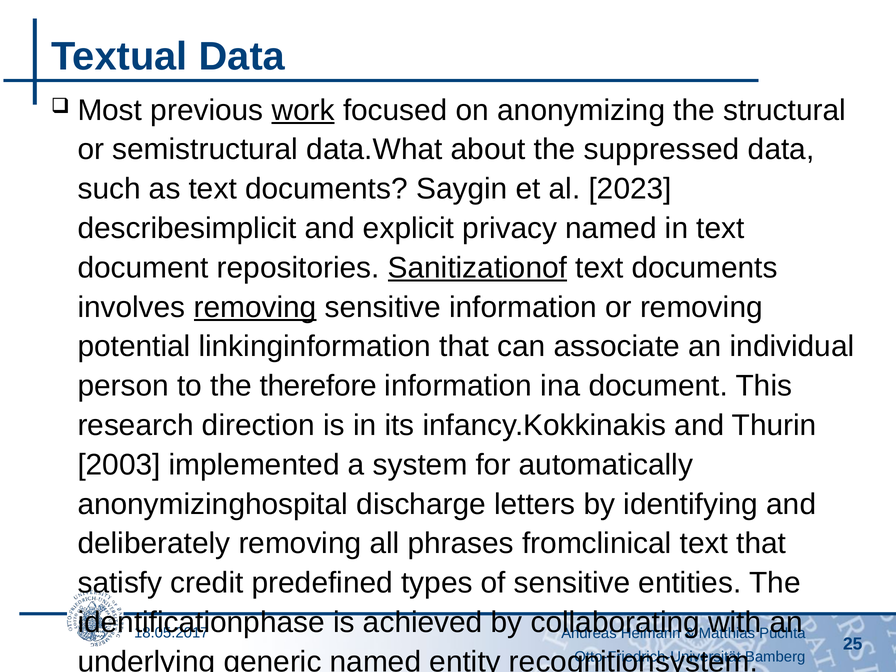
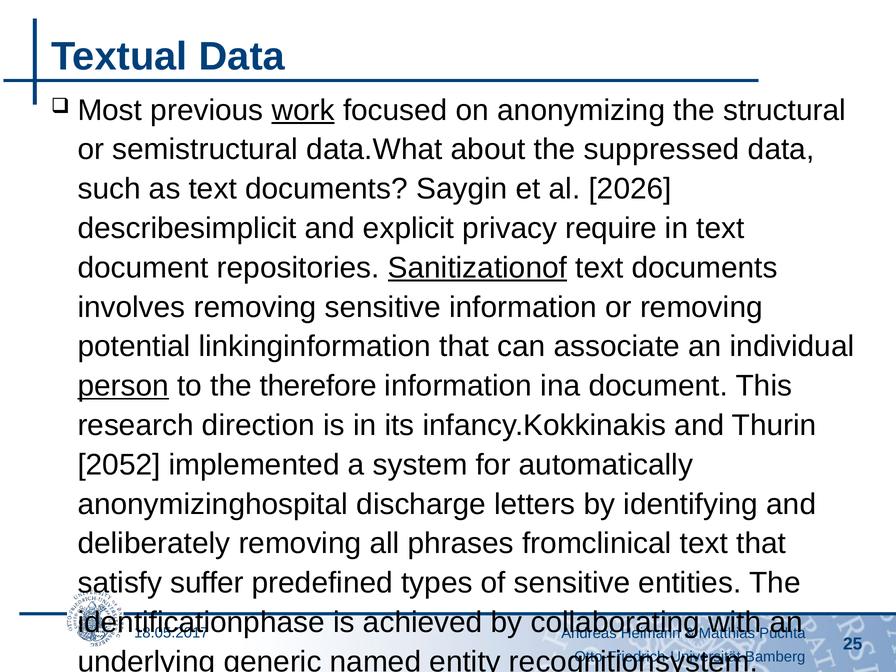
2023: 2023 -> 2026 (630, 189)
privacy named: named -> require (611, 228)
removing underline: present -> none (255, 307)
person underline: none -> present (123, 386)
2003: 2003 -> 2052 (119, 465)
credit: credit -> suffer (207, 583)
